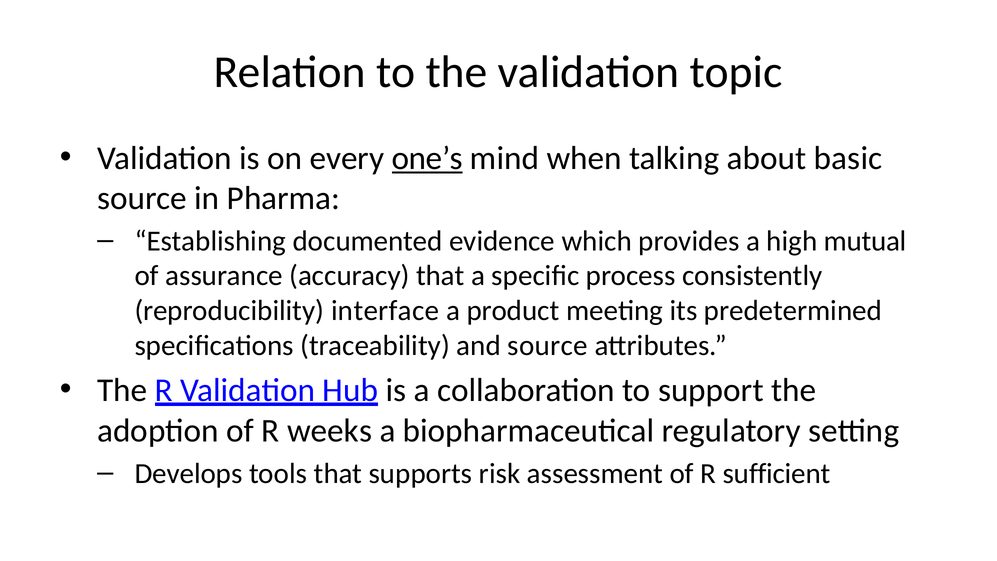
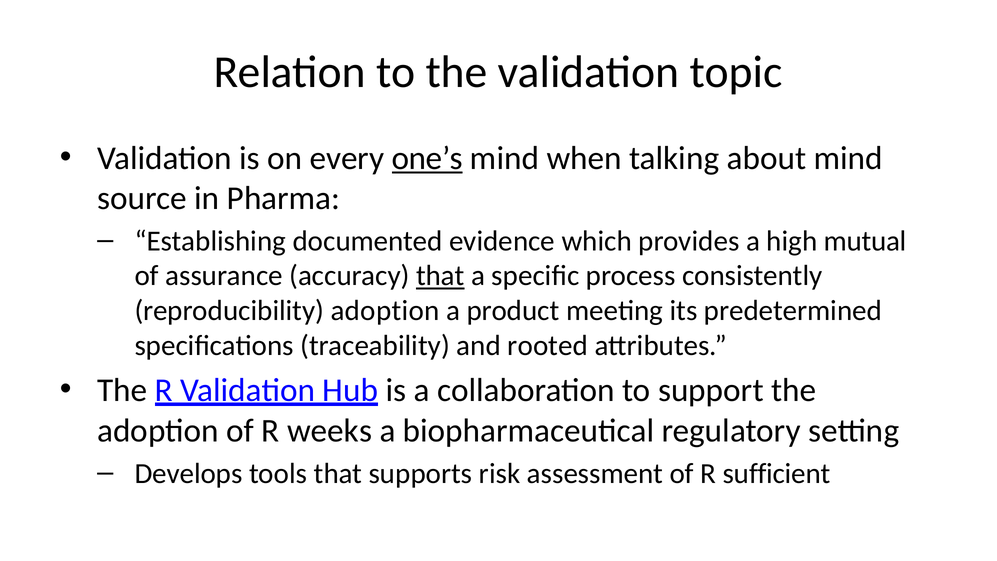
about basic: basic -> mind (848, 158)
that underline: none -> present (440, 276)
reproducibility interface: interface -> adoption (385, 311)
and source: source -> rooted (548, 346)
